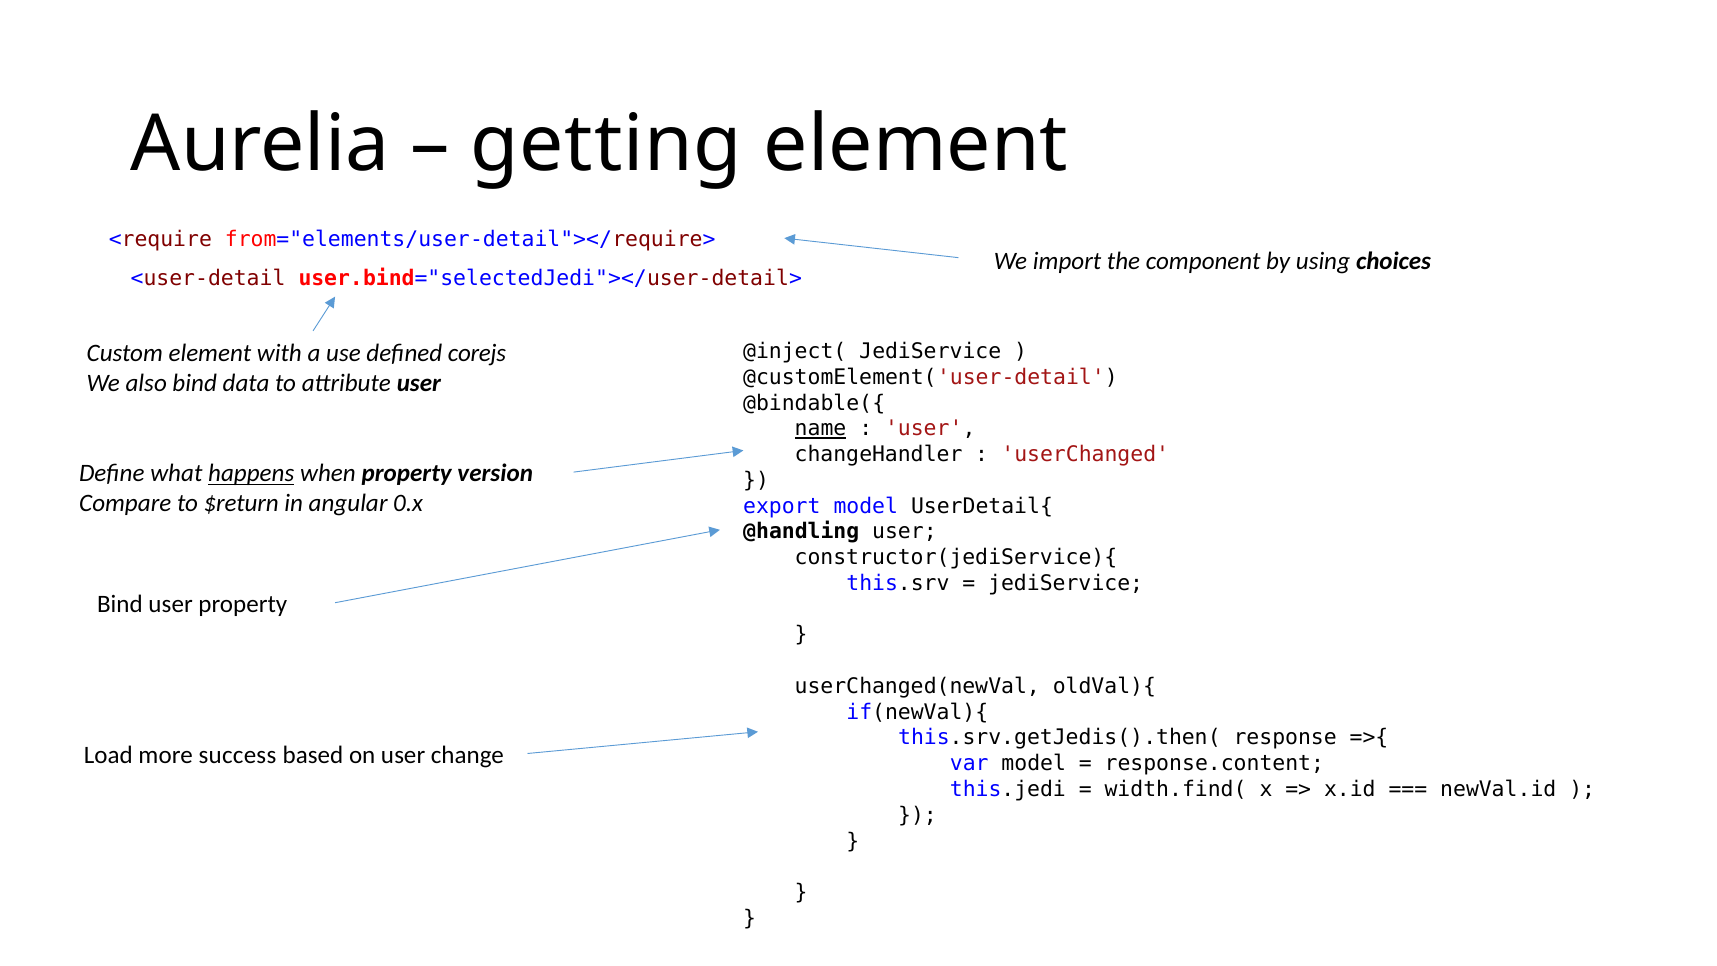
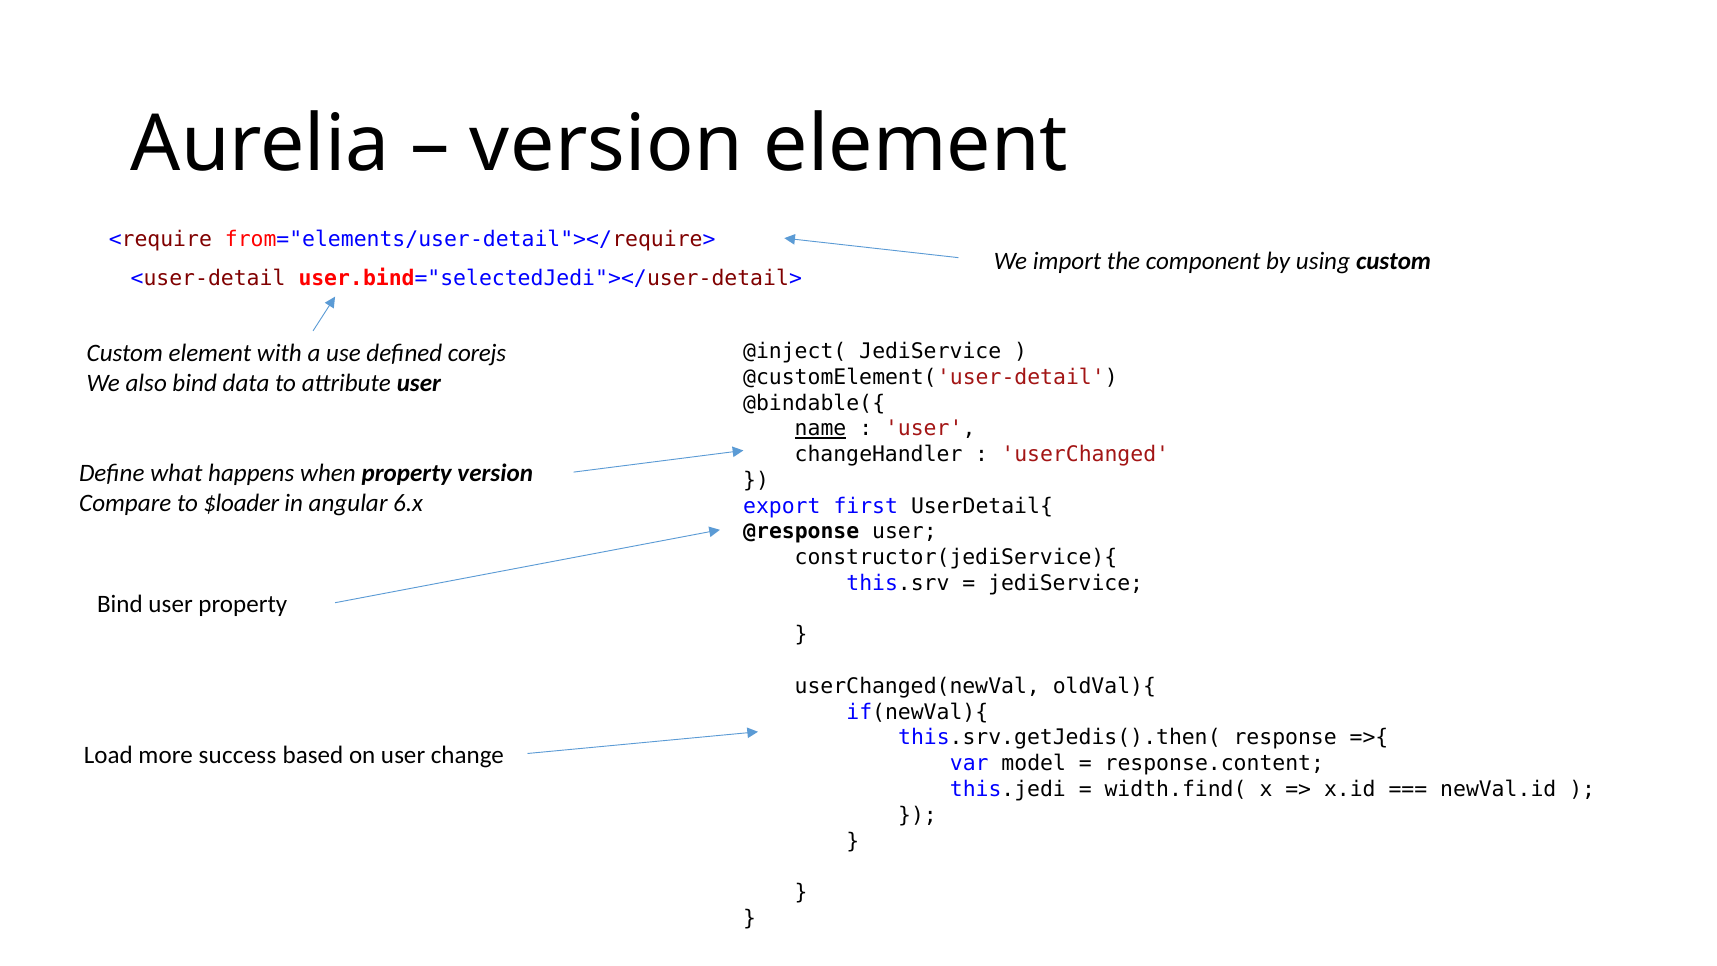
getting: getting -> version (607, 144)
using choices: choices -> custom (1394, 261)
happens underline: present -> none (251, 473)
$return: $return -> $loader (241, 503)
0.x: 0.x -> 6.x (408, 503)
export model: model -> first (866, 506)
@handling: @handling -> @response (801, 532)
